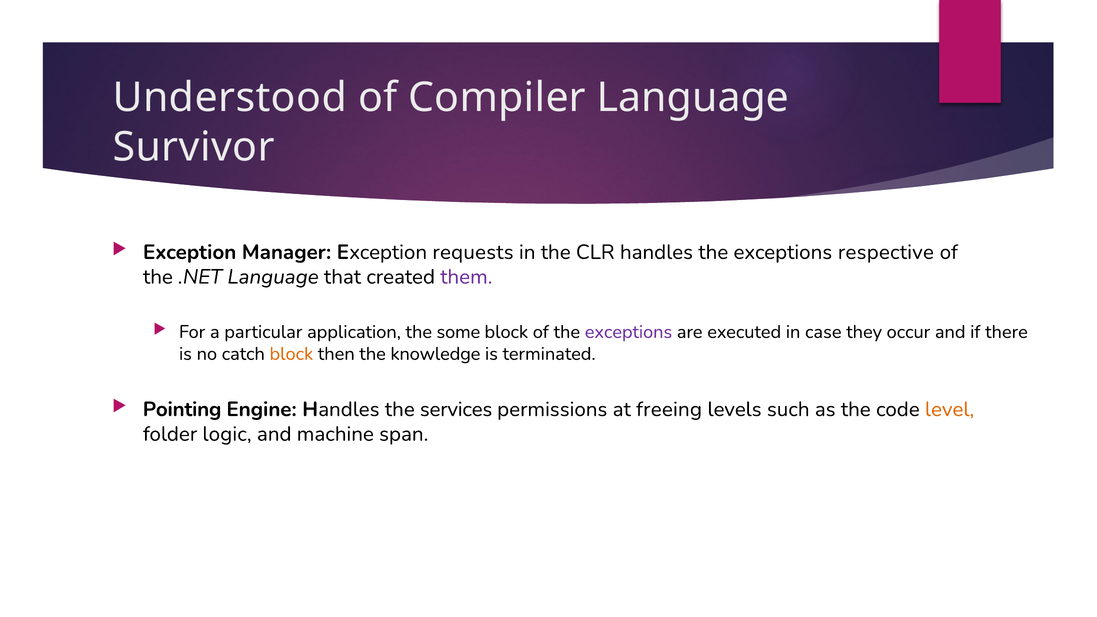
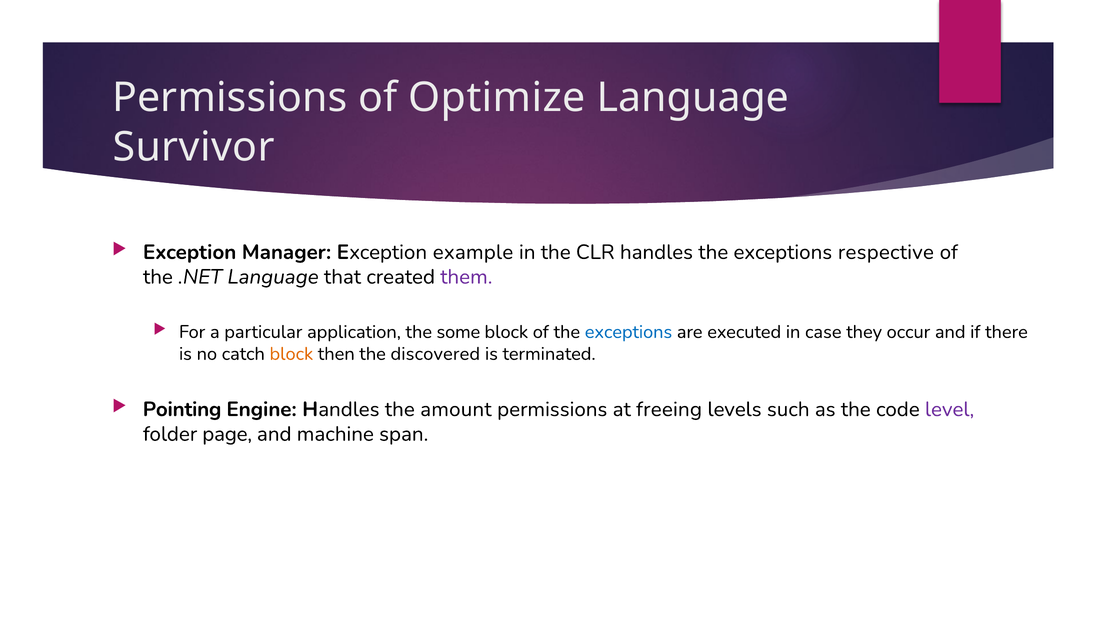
Understood: Understood -> Permissions (230, 98)
Compiler: Compiler -> Optimize (497, 98)
requests: requests -> example (473, 252)
exceptions colour: purple -> blue (629, 332)
knowledge: knowledge -> discovered (435, 354)
services: services -> amount (456, 409)
level colour: orange -> purple (950, 409)
logic: logic -> page (227, 434)
